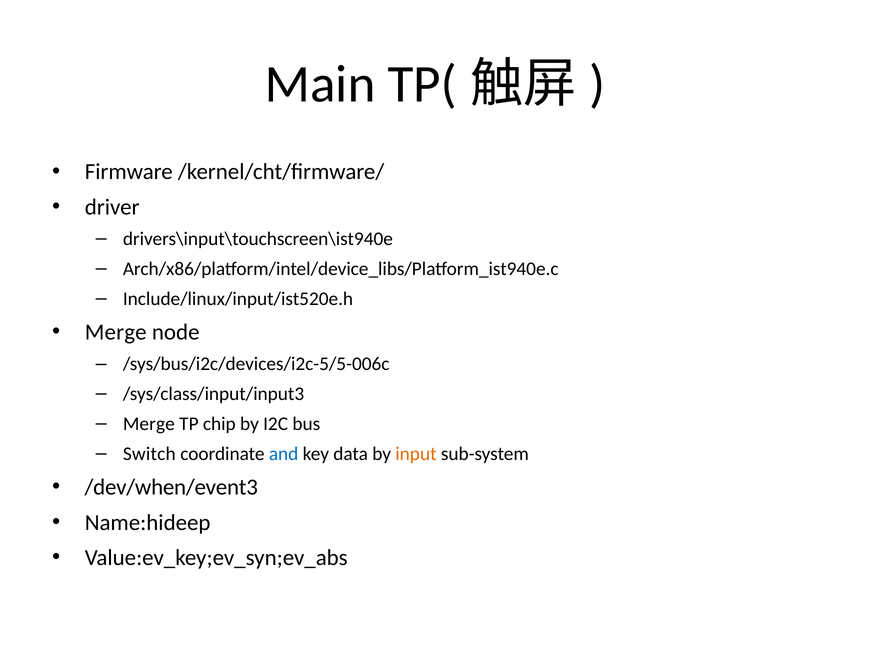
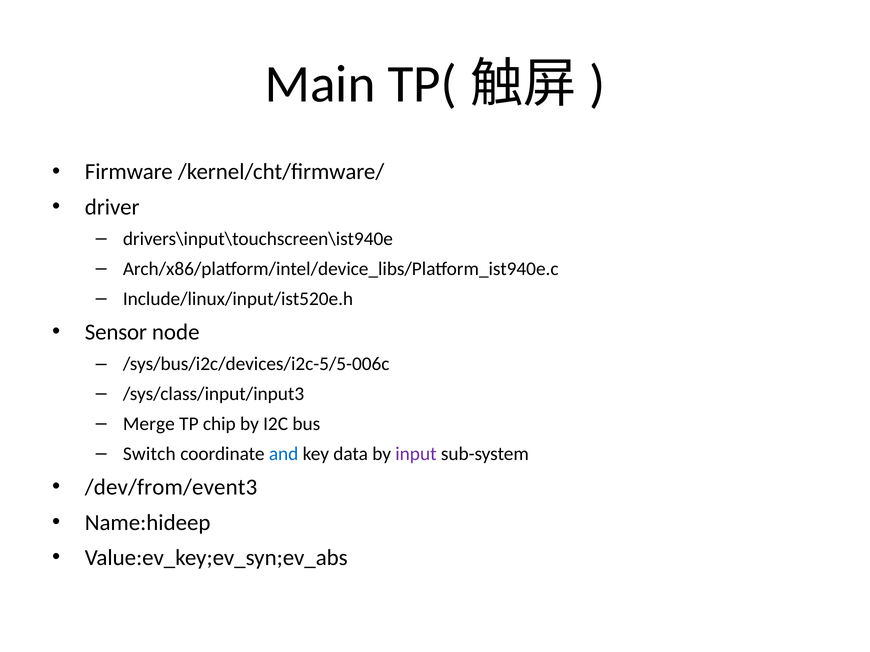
Merge: Merge -> Sensor (116, 332)
input colour: orange -> purple (416, 454)
/dev/when/event3: /dev/when/event3 -> /dev/from/event3 (171, 488)
